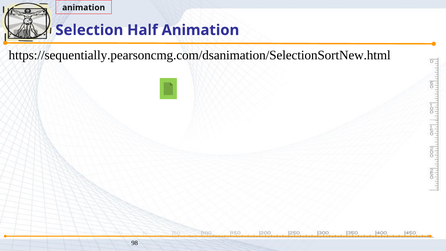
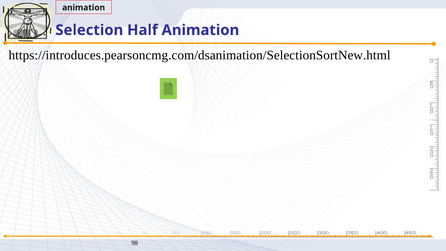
https://sequentially.pearsoncmg.com/dsanimation/SelectionSortNew.html: https://sequentially.pearsoncmg.com/dsanimation/SelectionSortNew.html -> https://introduces.pearsoncmg.com/dsanimation/SelectionSortNew.html (200, 55)
